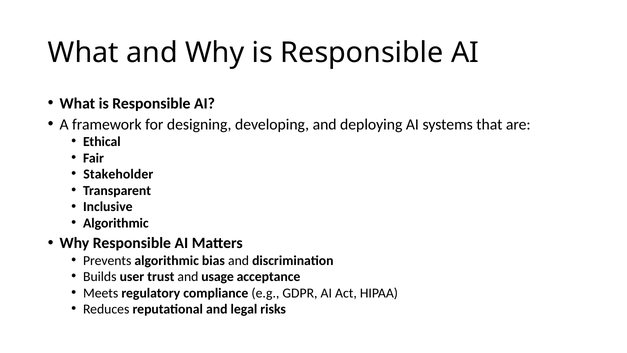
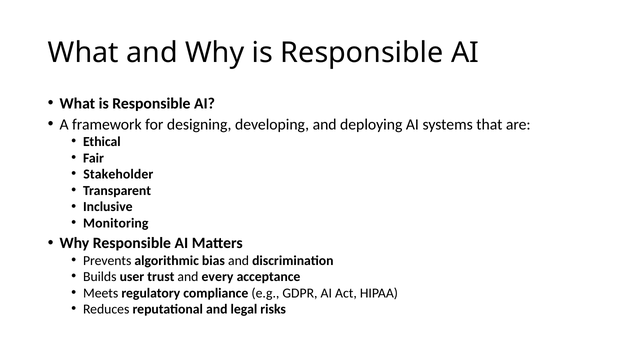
Algorithmic: Algorithmic -> Monitoring (116, 223)
usage: usage -> every (217, 277)
